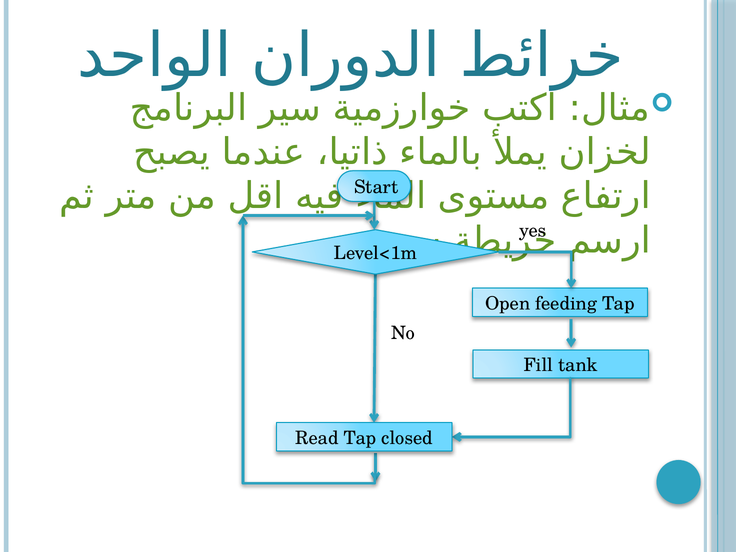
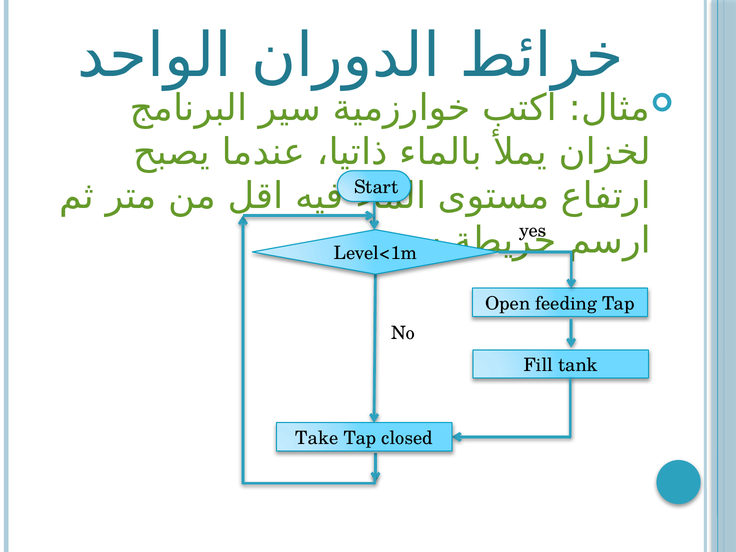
Read: Read -> Take (317, 438)
